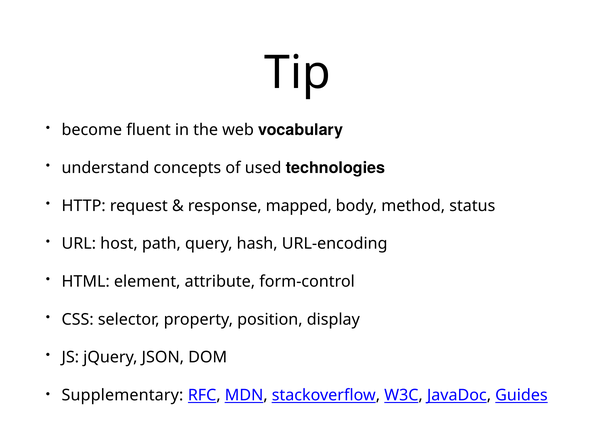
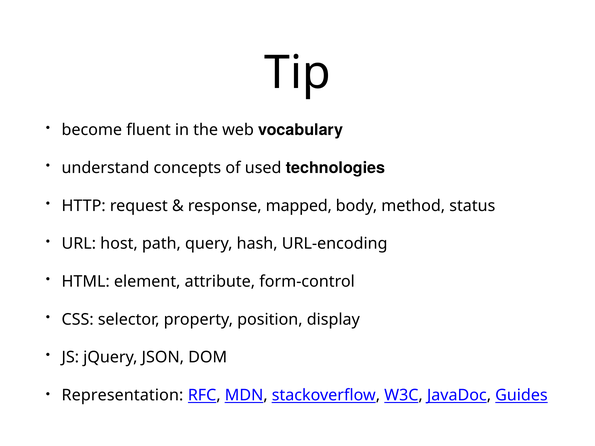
Supplementary: Supplementary -> Representation (122, 395)
